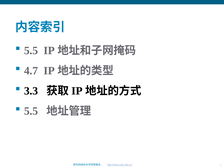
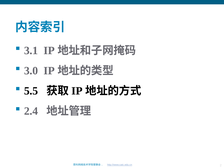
5.5: 5.5 -> 3.1 (31, 51)
4.7: 4.7 -> 3.0 (31, 71)
3.3: 3.3 -> 5.5 (31, 91)
5.5: 5.5 -> 2.4 (31, 111)
